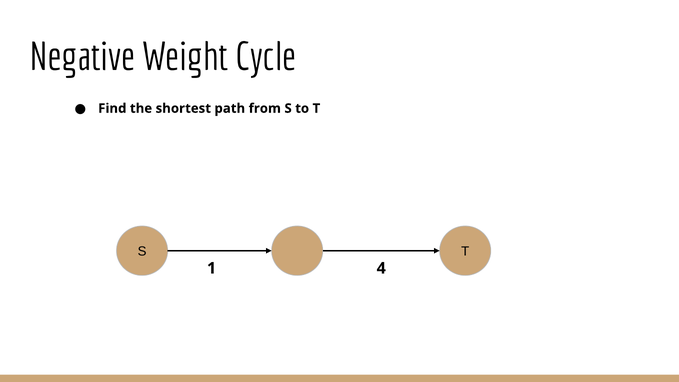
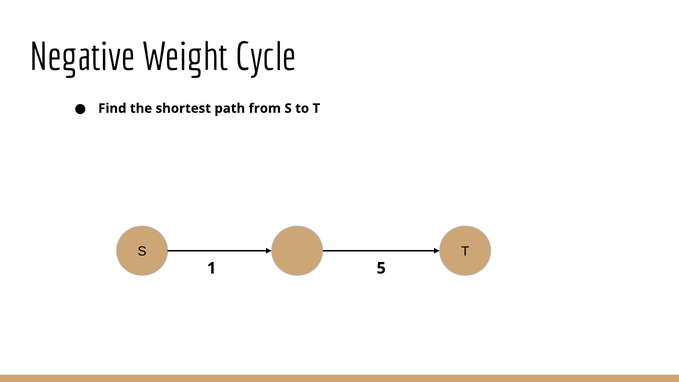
4: 4 -> 5 (381, 268)
